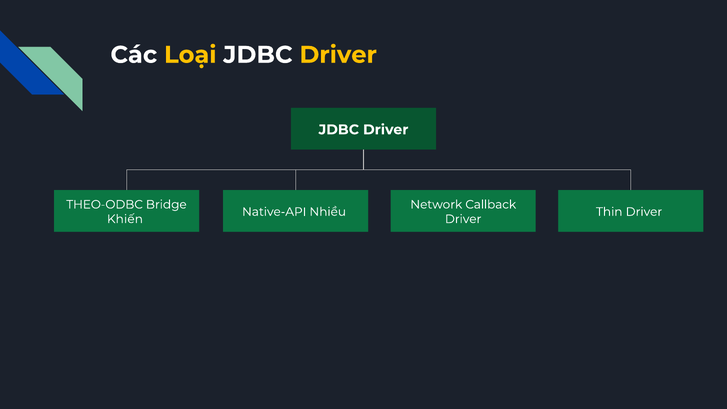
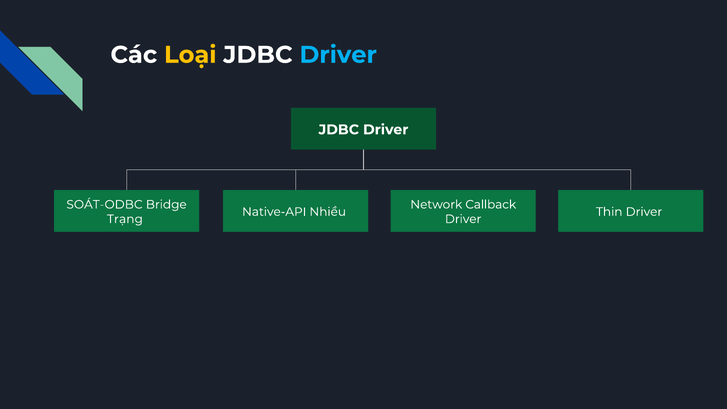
Driver colour: yellow -> light blue (338, 55)
THEO-ODBC: THEO-ODBC -> SOÁT-ODBC (104, 204)
Khiến: Khiến -> Trạng (125, 219)
